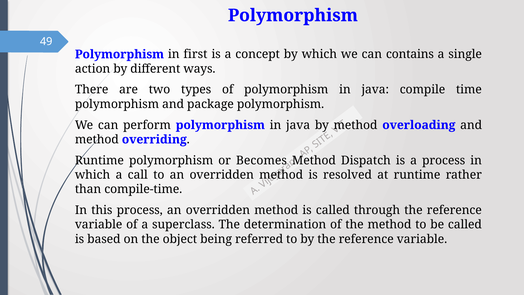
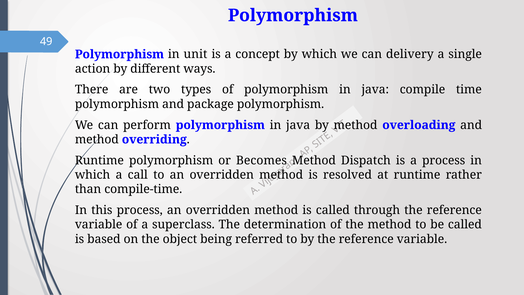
first: first -> unit (195, 54)
contains: contains -> delivery (410, 54)
